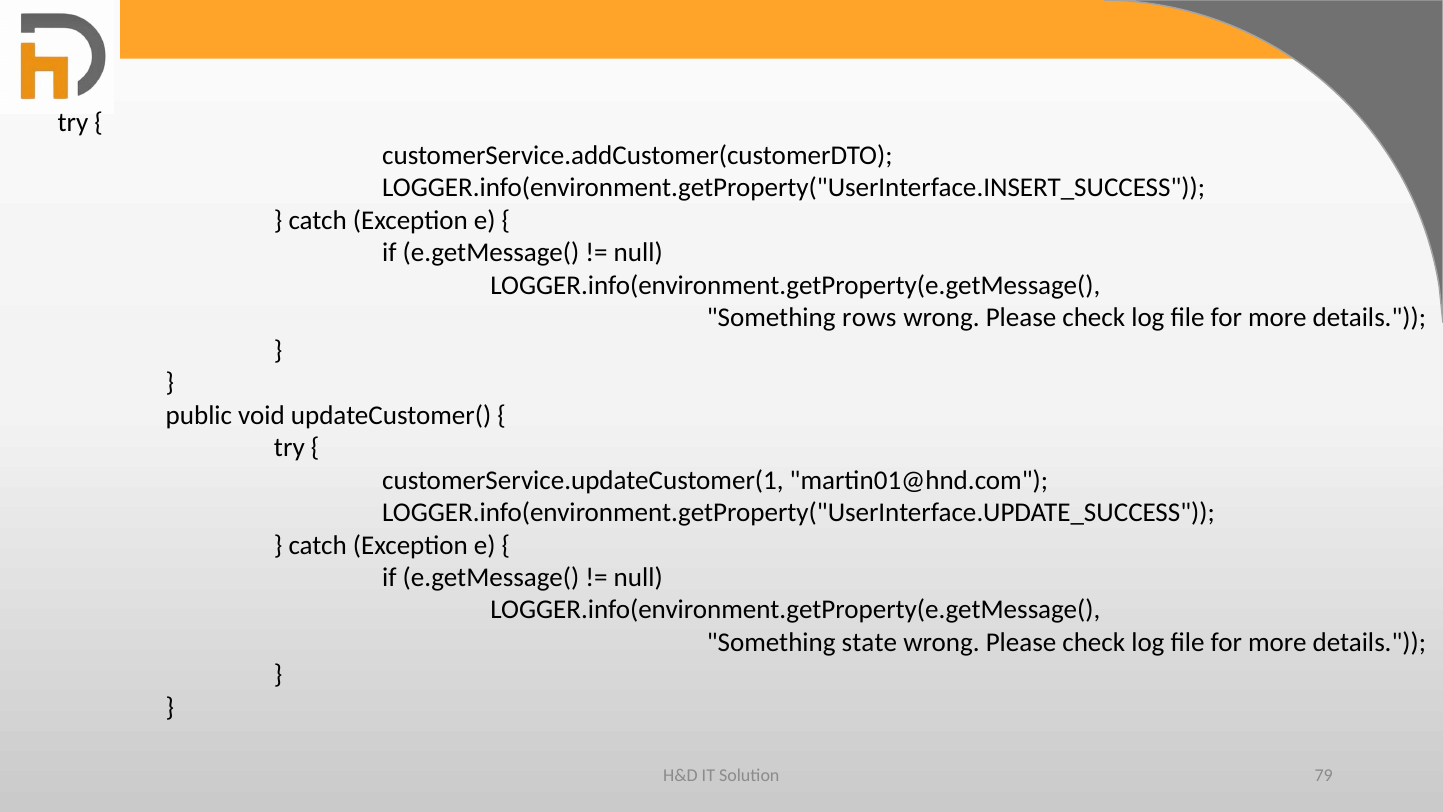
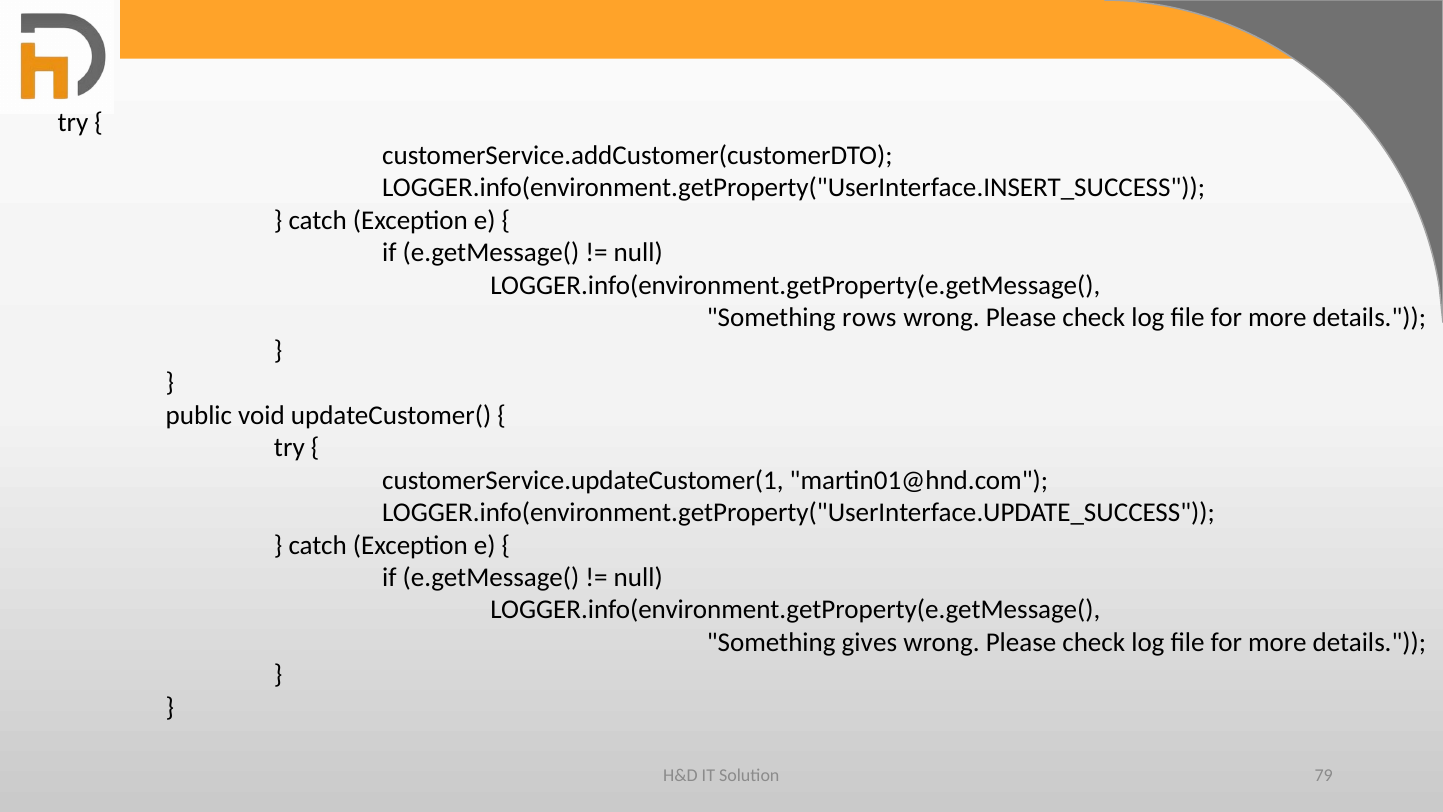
state: state -> gives (869, 642)
